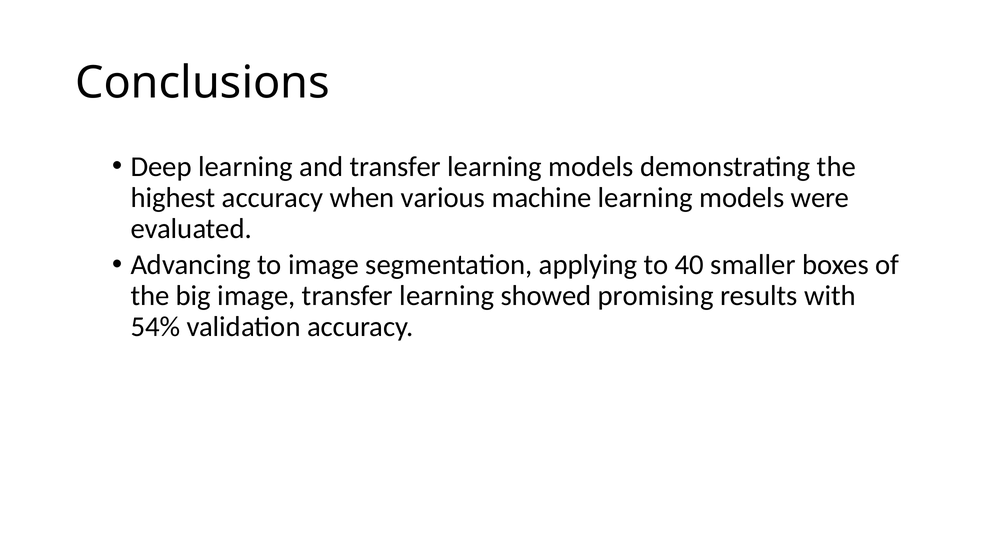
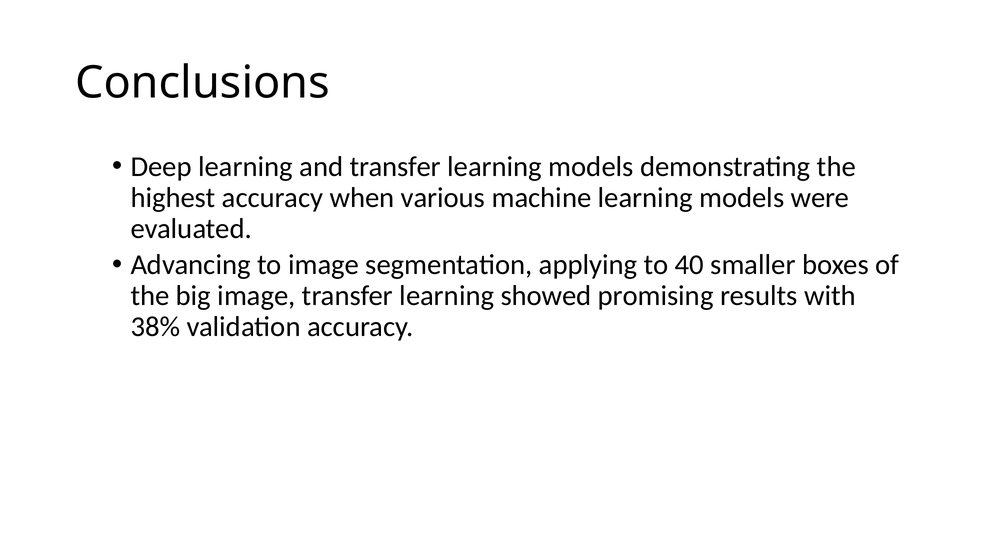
54%: 54% -> 38% (155, 327)
